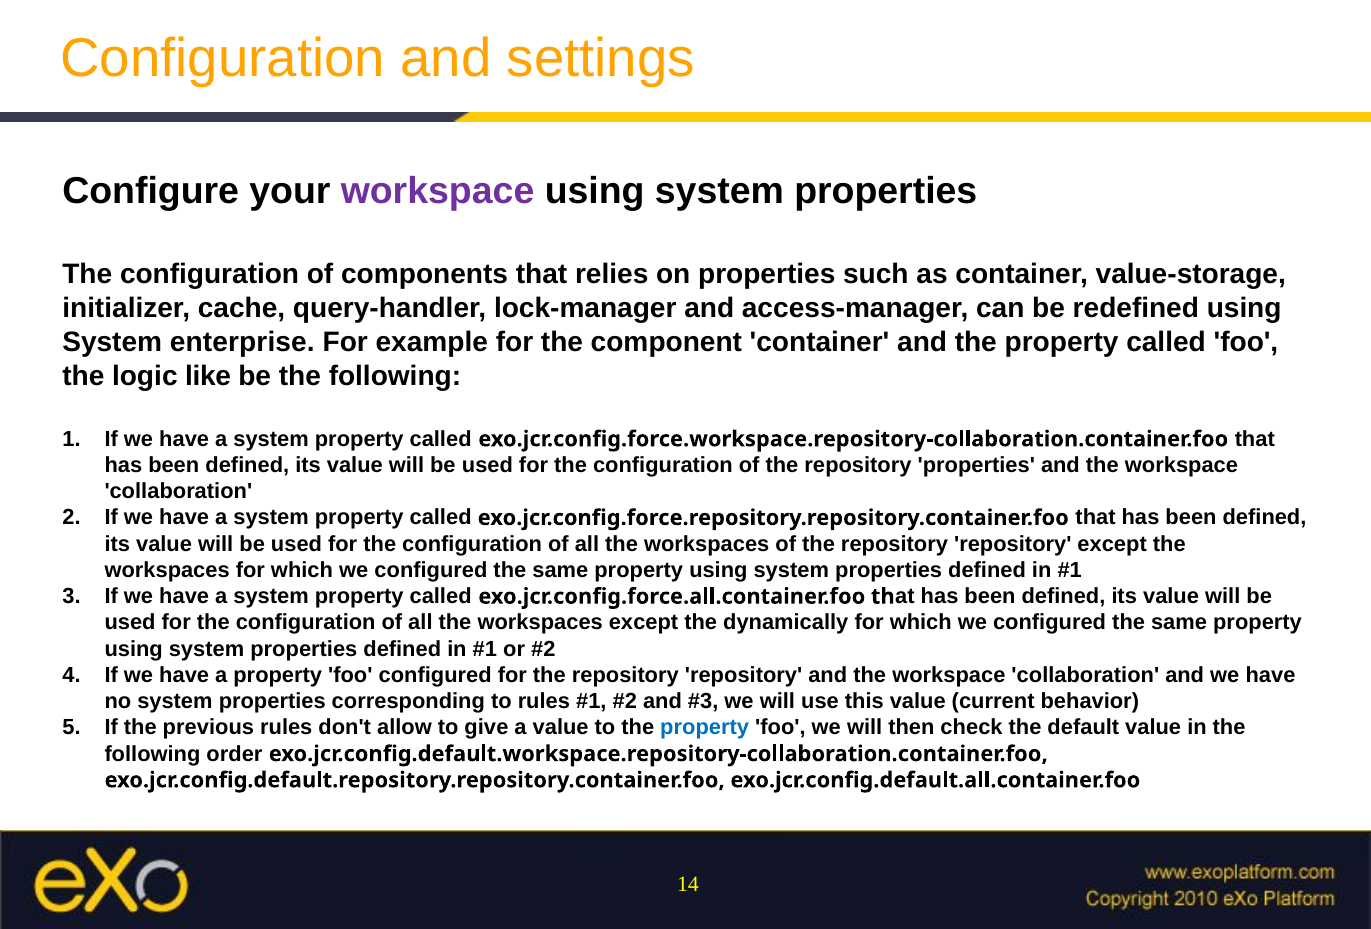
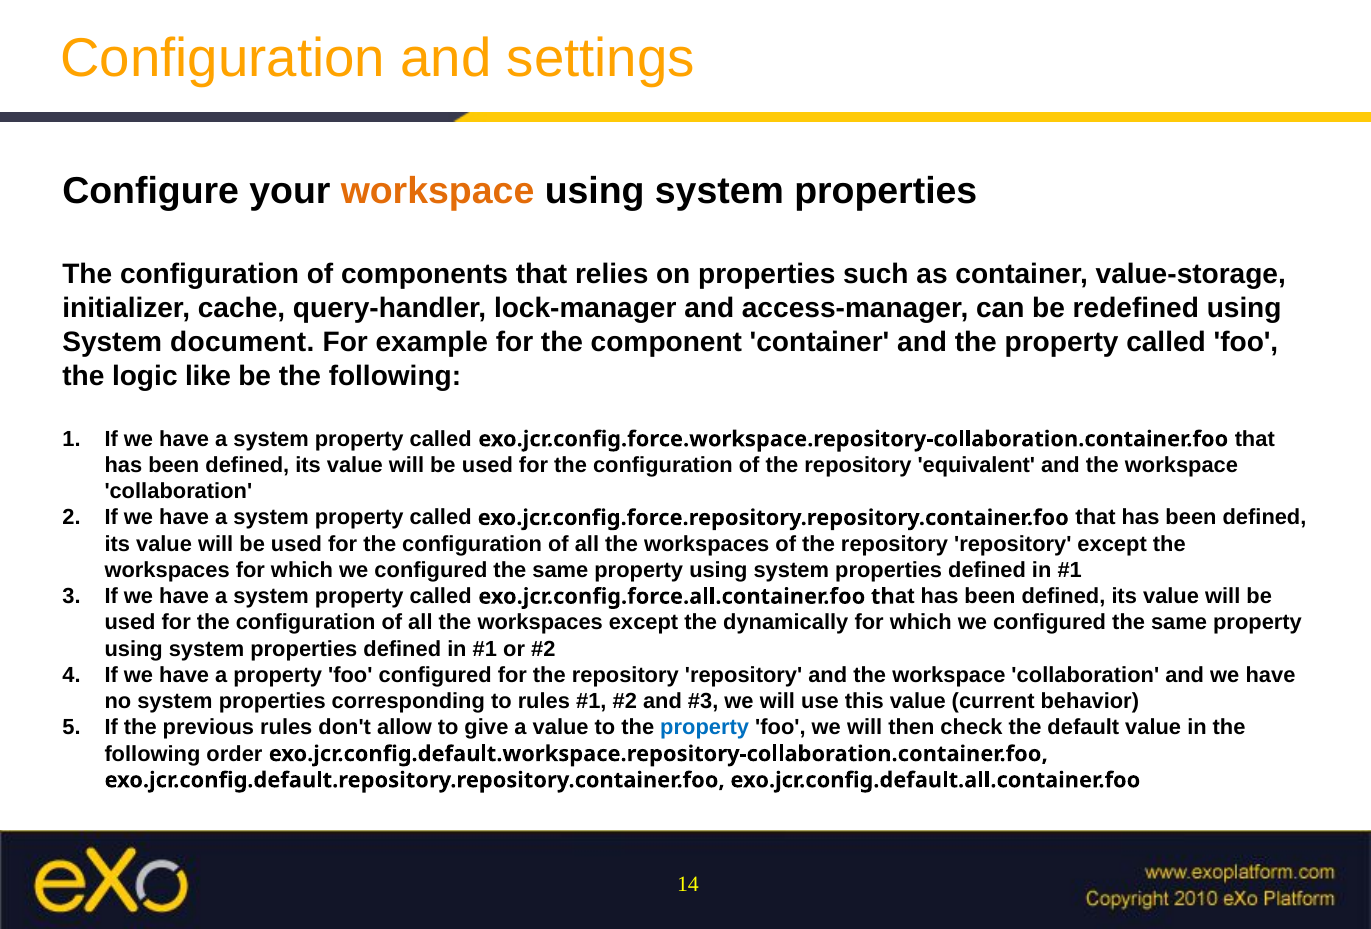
workspace colour: purple -> orange (438, 191)
enterprise: enterprise -> document (242, 342)
repository properties: properties -> equivalent (976, 465)
